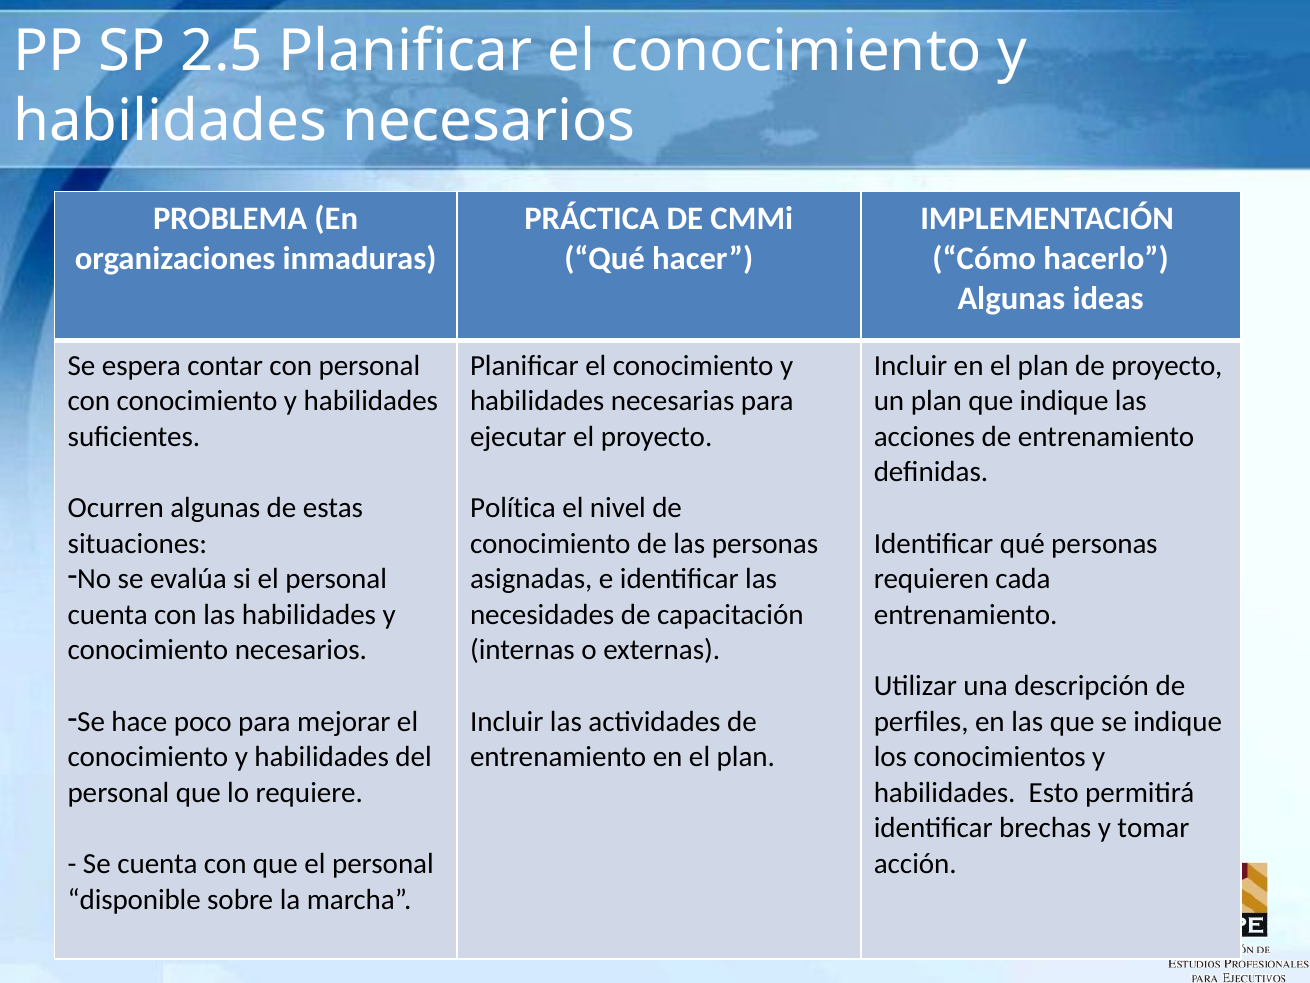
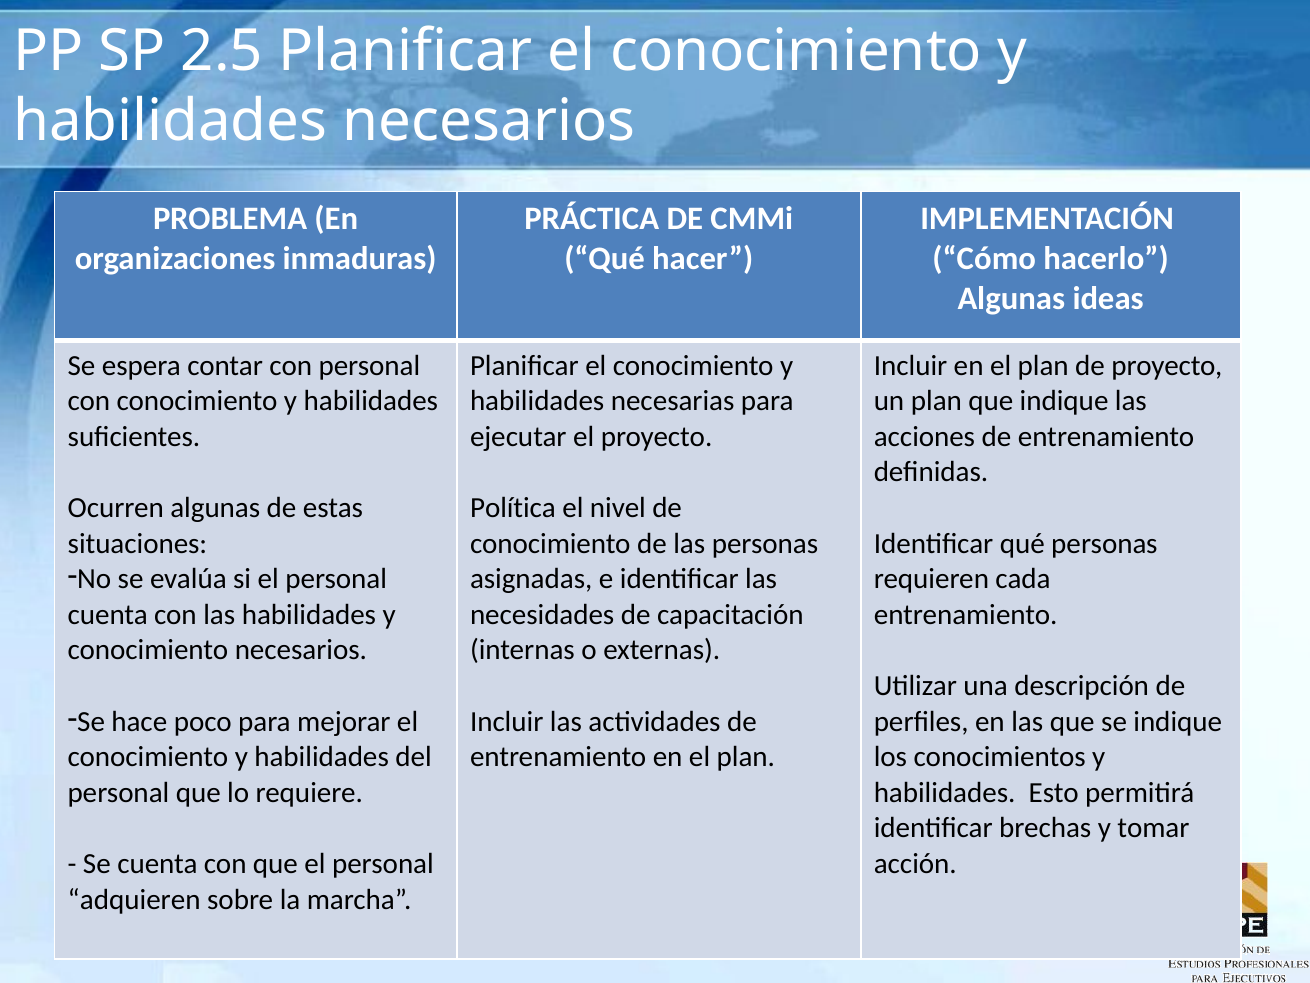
disponible: disponible -> adquieren (134, 899)
